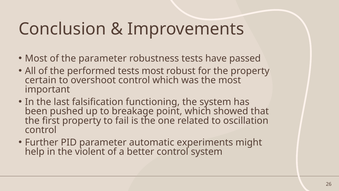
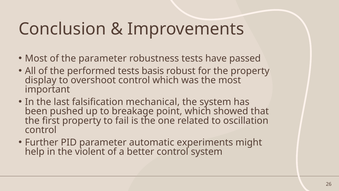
tests most: most -> basis (153, 71)
certain: certain -> display (41, 80)
functioning: functioning -> mechanical (153, 102)
